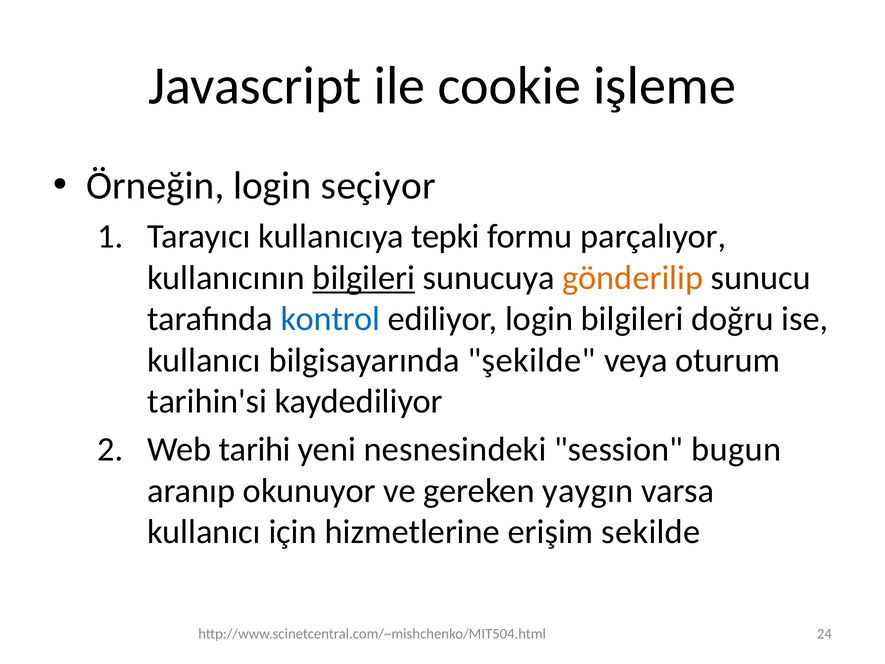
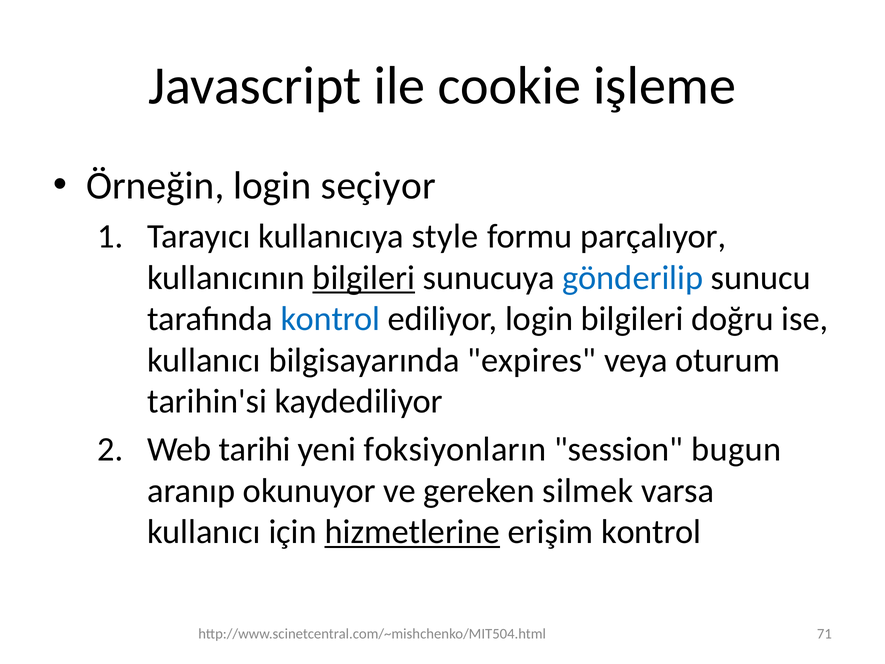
tepki: tepki -> style (445, 236)
gönderilip colour: orange -> blue (633, 278)
şekilde: şekilde -> expires (532, 360)
nesnesindeki: nesnesindeki -> foksiyonların (455, 449)
yaygın: yaygın -> silmek (588, 491)
hizmetlerine underline: none -> present (412, 532)
erişim sekilde: sekilde -> kontrol (651, 532)
24: 24 -> 71 (824, 634)
